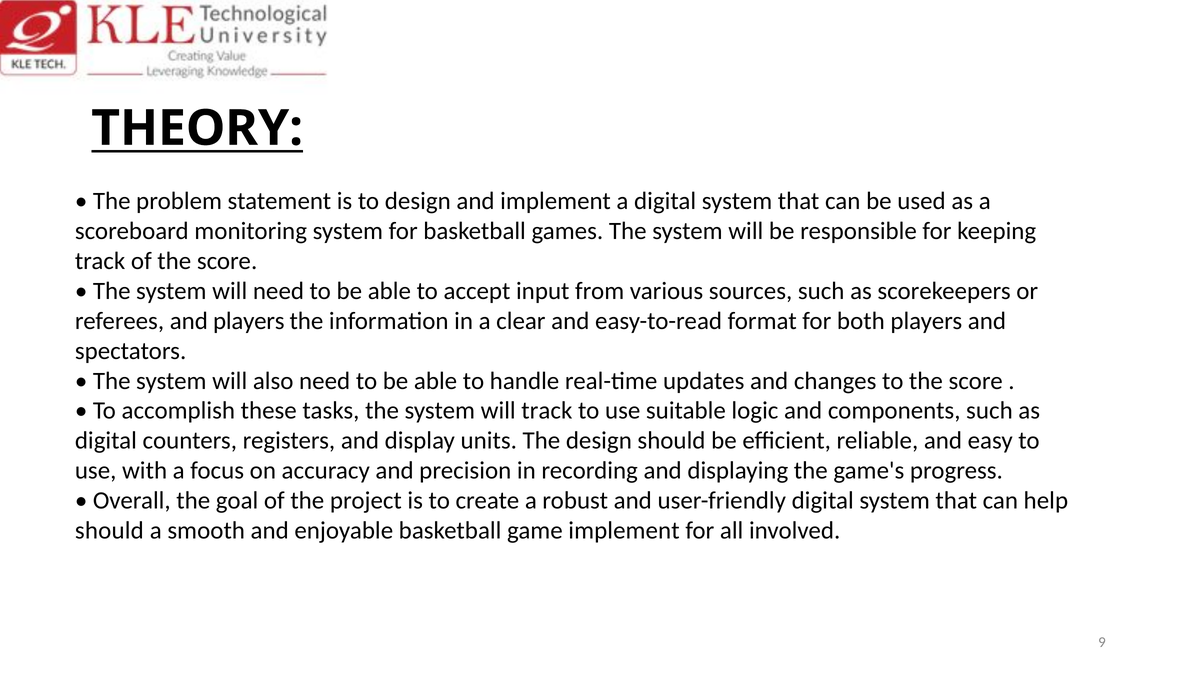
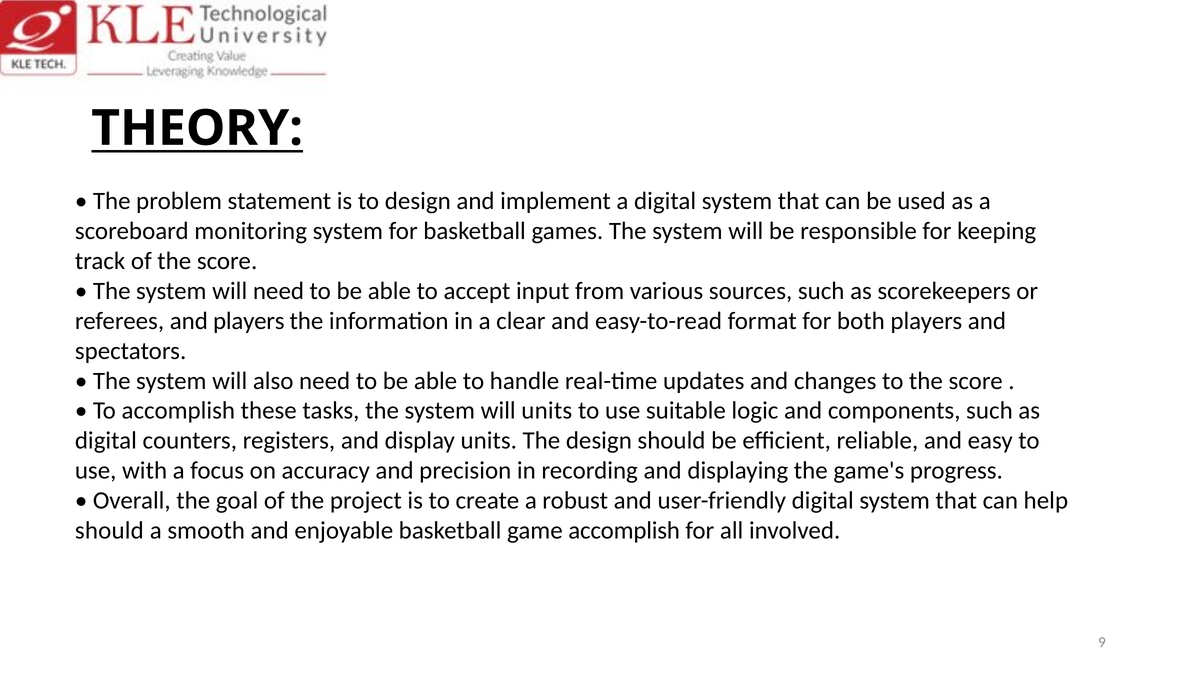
will track: track -> units (547, 411)
game implement: implement -> accomplish (624, 531)
